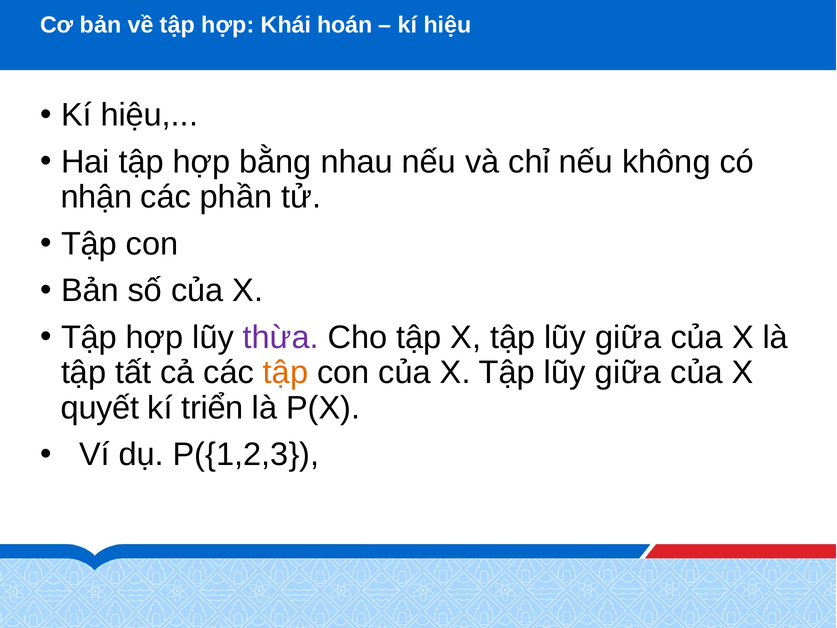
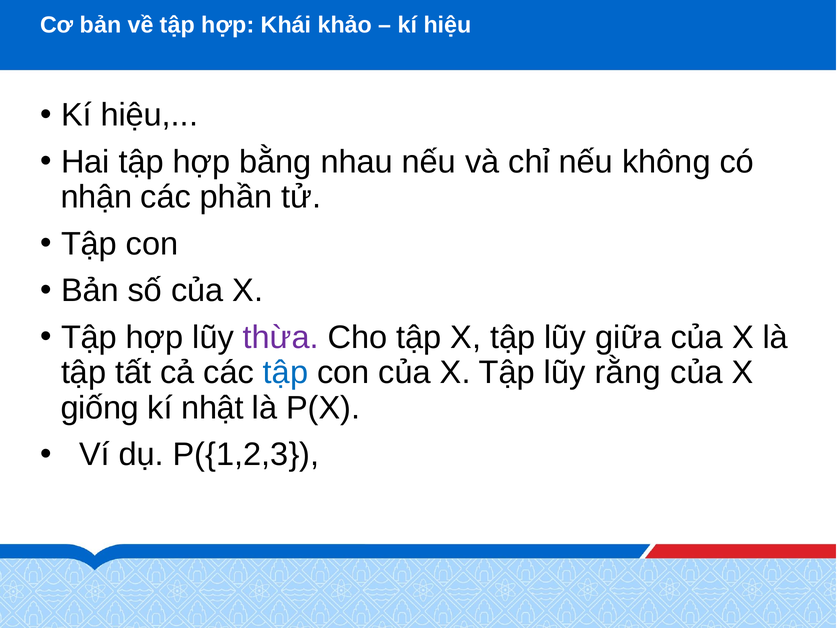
hoán: hoán -> khảo (345, 25)
tập colour: orange -> blue (286, 373)
giữa: giữa -> rằng (628, 373)
quyết: quyết -> giống (100, 408)
triển: triển -> nhật (212, 408)
